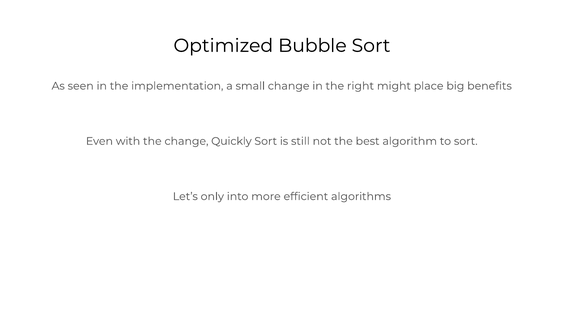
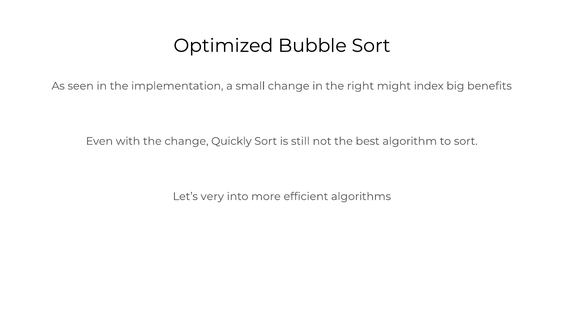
place: place -> index (429, 86)
only: only -> very (212, 197)
